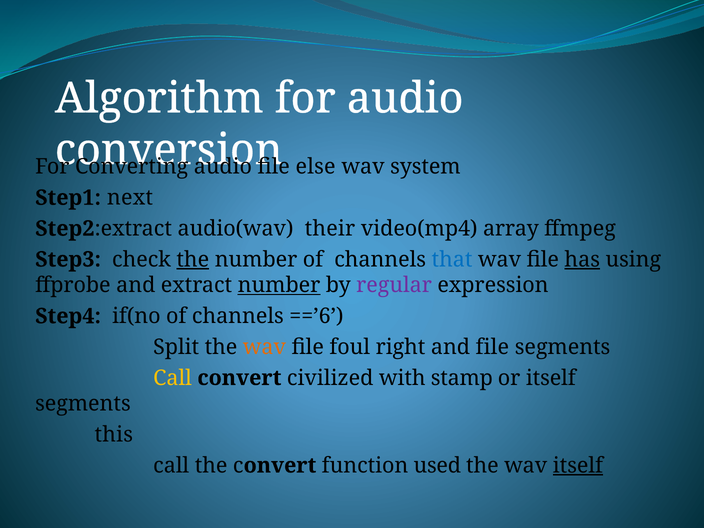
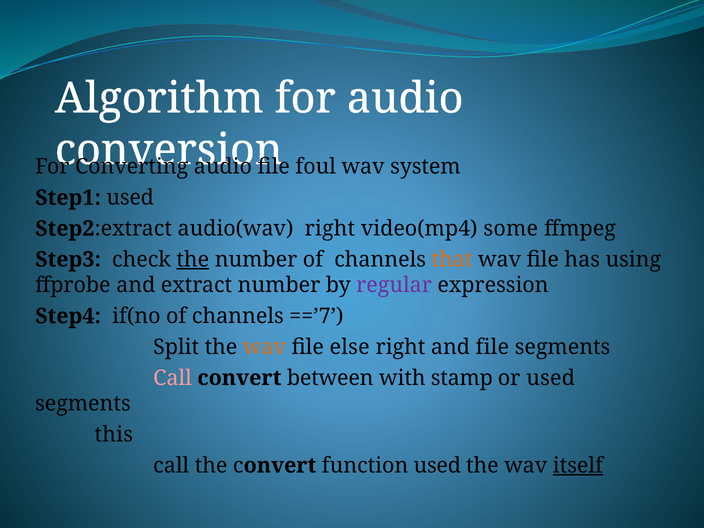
else: else -> foul (316, 167)
Step1 next: next -> used (130, 198)
audio(wav their: their -> right (330, 229)
array: array -> some (511, 229)
that colour: blue -> orange (452, 259)
has underline: present -> none (582, 259)
number underline: present -> none (279, 285)
==’6: ==’6 -> ==’7 (316, 316)
foul: foul -> else (350, 347)
Call colour: yellow -> pink (173, 378)
civilized: civilized -> between (330, 378)
or itself: itself -> used (551, 378)
